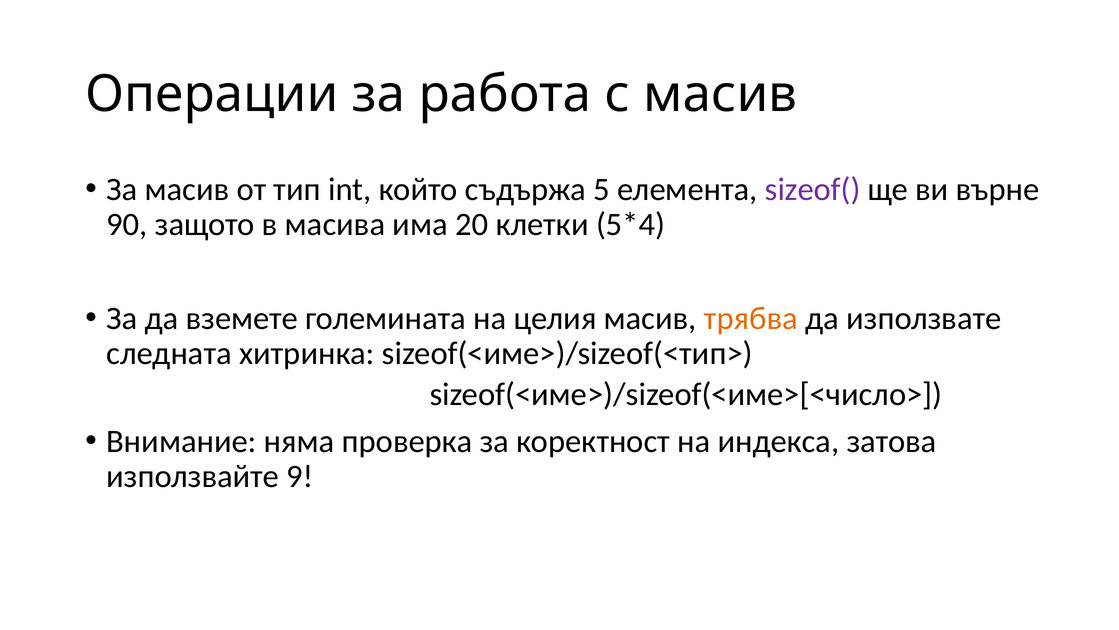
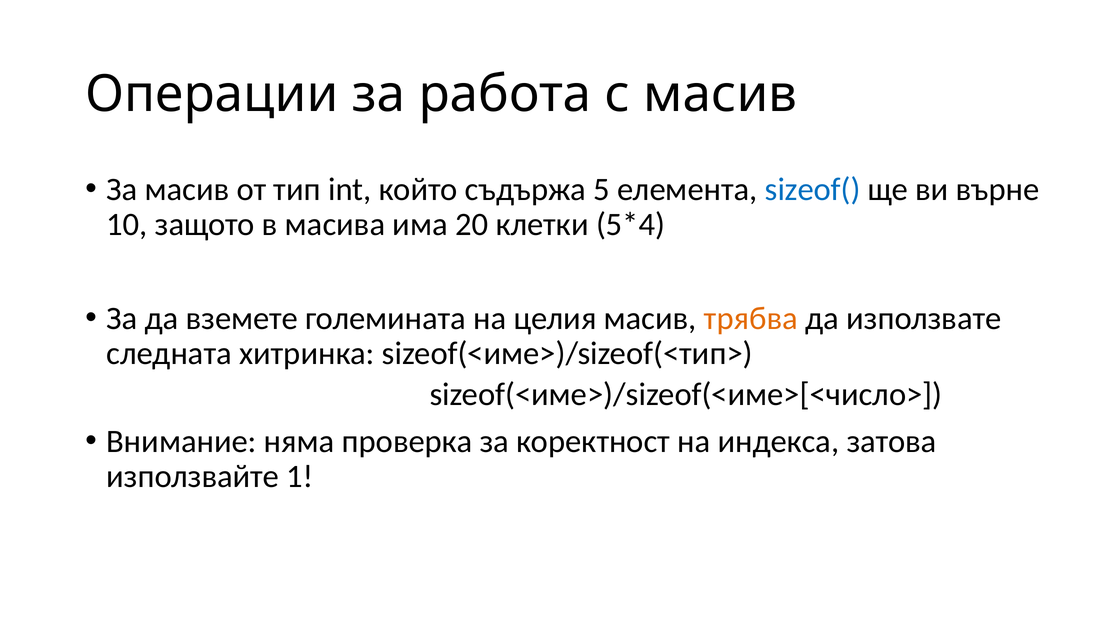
sizeof( colour: purple -> blue (813, 189)
90: 90 -> 10 (127, 224)
9: 9 -> 1 (300, 476)
